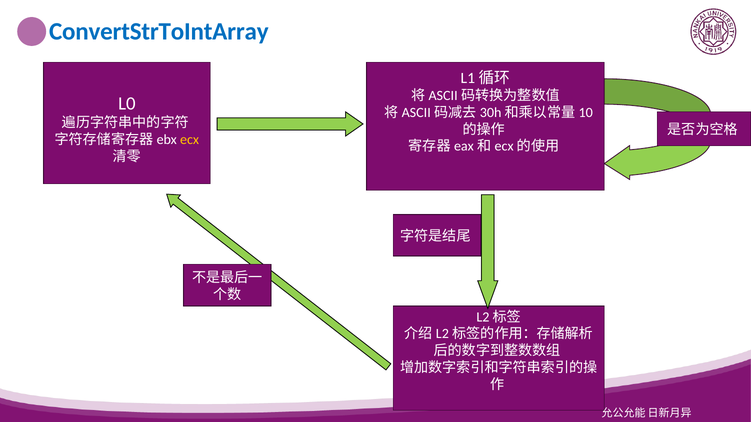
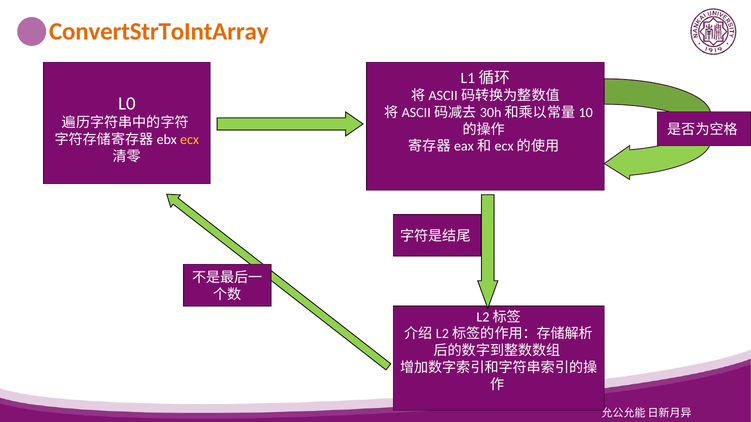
ConvertStrToIntArray colour: blue -> orange (159, 32)
